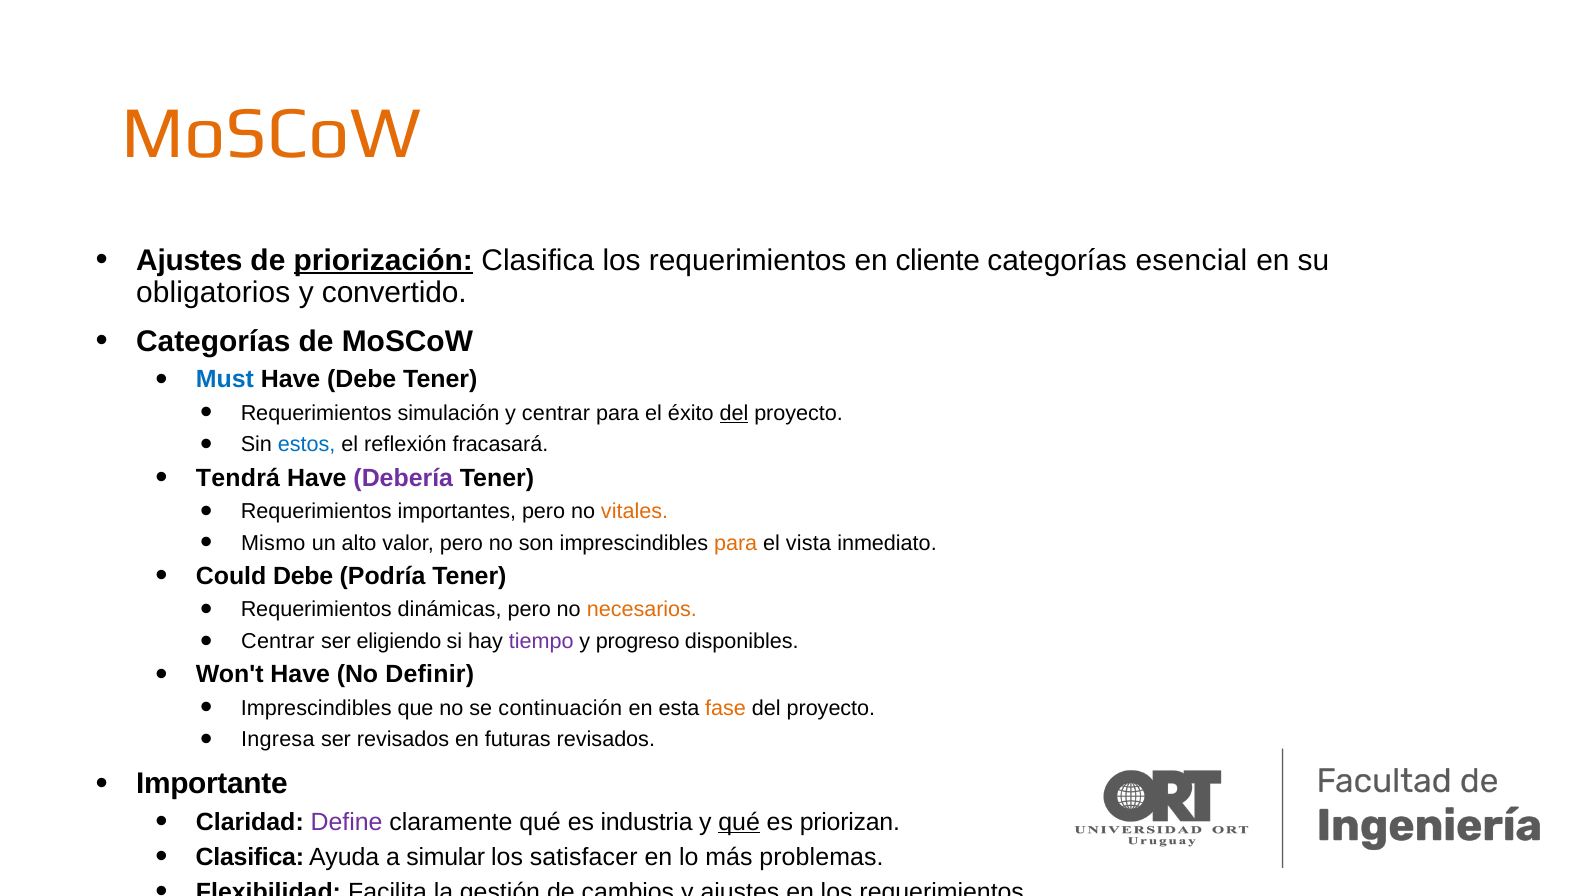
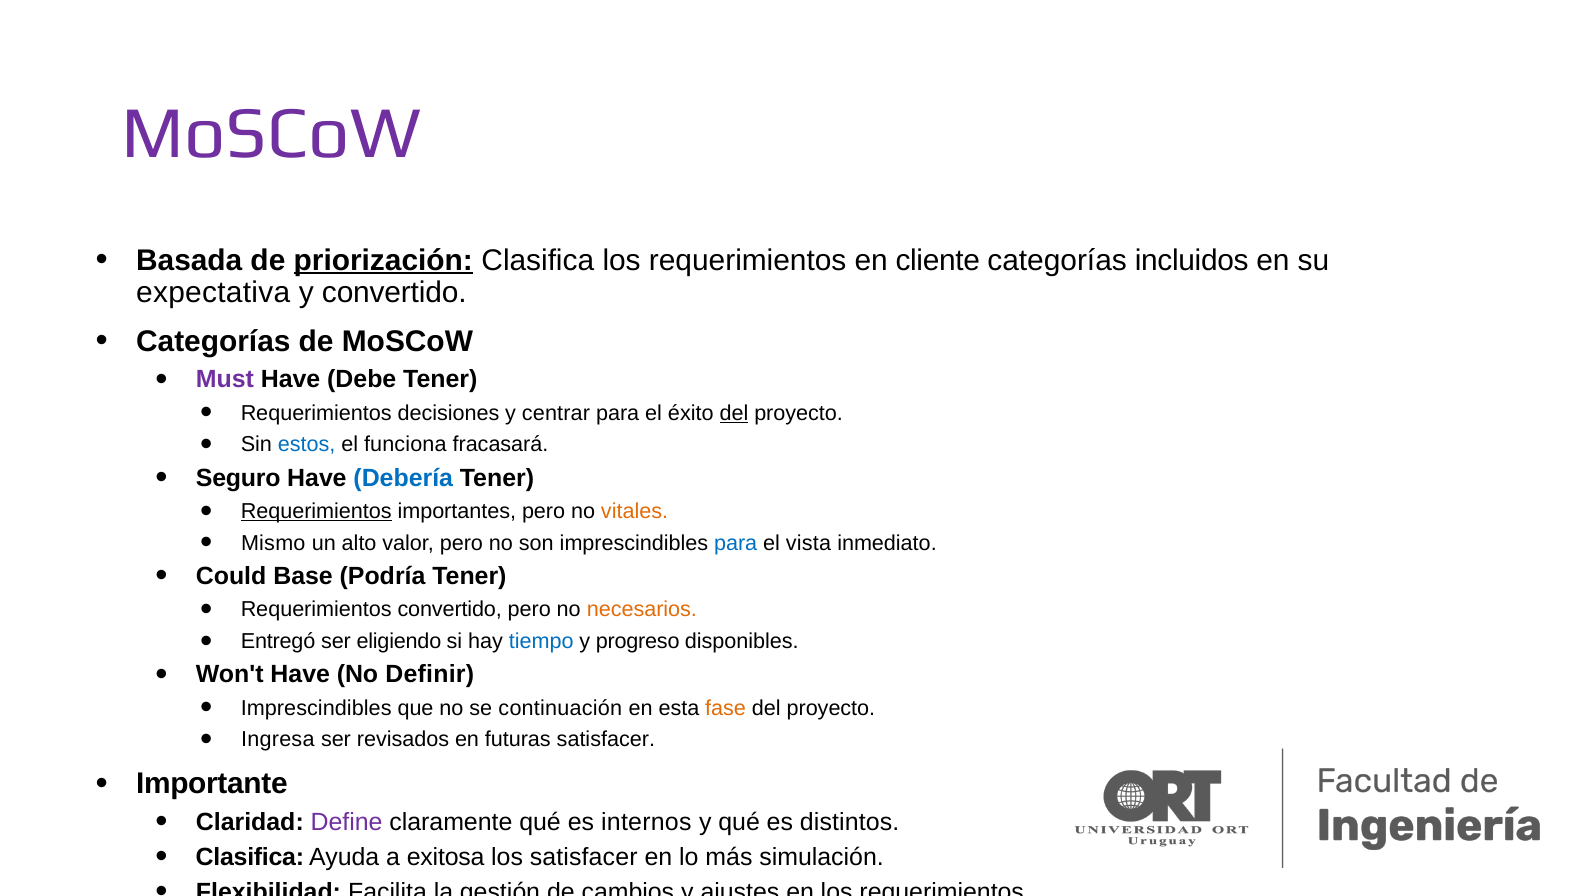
MoSCoW colour: orange -> purple (271, 134)
Ajustes: Ajustes -> Basada (189, 261)
esencial: esencial -> incluidos (1192, 261)
obligatorios: obligatorios -> expectativa (213, 293)
Must colour: blue -> purple (225, 380)
simulación: simulación -> decisiones (448, 413)
reflexión: reflexión -> funciona (405, 445)
Tendrá: Tendrá -> Seguro (238, 478)
Debería colour: purple -> blue (403, 478)
Requerimientos underline: none -> present (316, 512)
para colour: orange -> blue (736, 543)
Could Debe: Debe -> Base (303, 577)
Requerimientos dinámicas: dinámicas -> convertido (450, 610)
Centrar: Centrar -> Entregó (278, 642)
tiempo colour: purple -> blue (541, 642)
futuras revisados: revisados -> satisfacer (606, 740)
industria: industria -> internos (646, 822)
qué underline: present -> none (739, 822)
priorizan: priorizan -> distintos (850, 822)
simular: simular -> exitosa (446, 858)
problemas: problemas -> simulación (822, 858)
